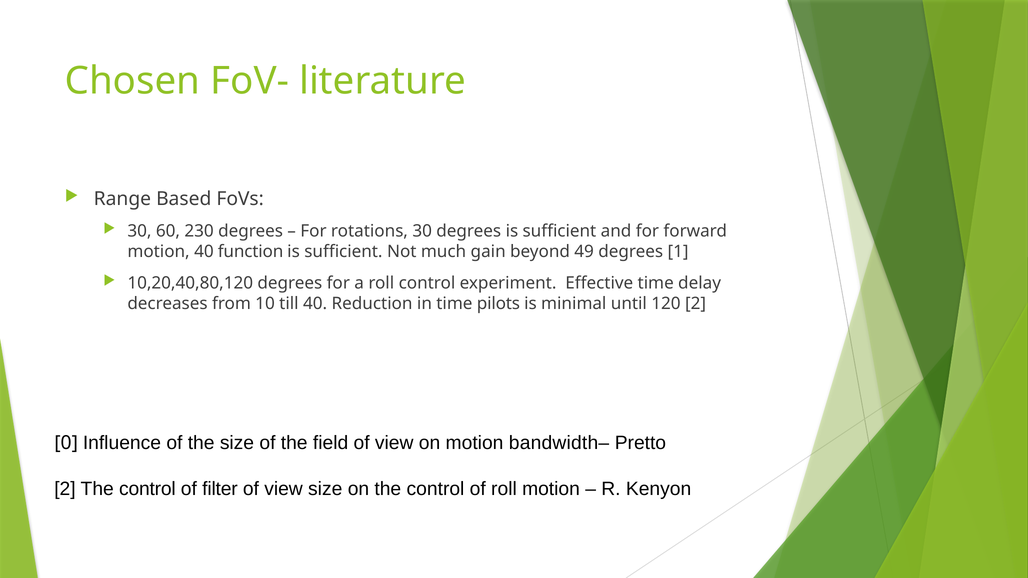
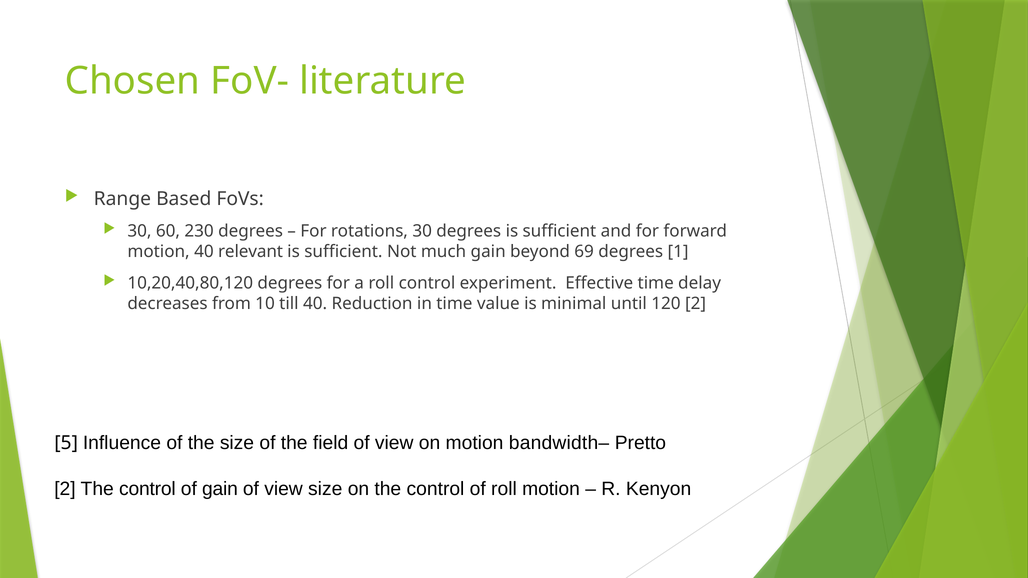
function: function -> relevant (251, 252)
49: 49 -> 69 (584, 252)
pilots: pilots -> value (498, 304)
0: 0 -> 5 (66, 443)
of filter: filter -> gain (220, 489)
